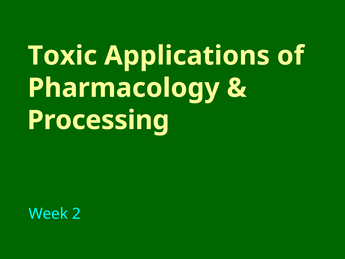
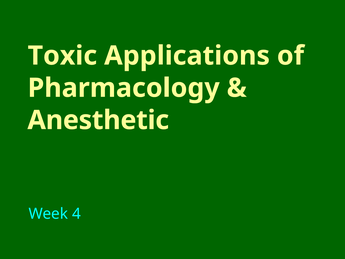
Processing: Processing -> Anesthetic (98, 120)
2: 2 -> 4 (76, 214)
